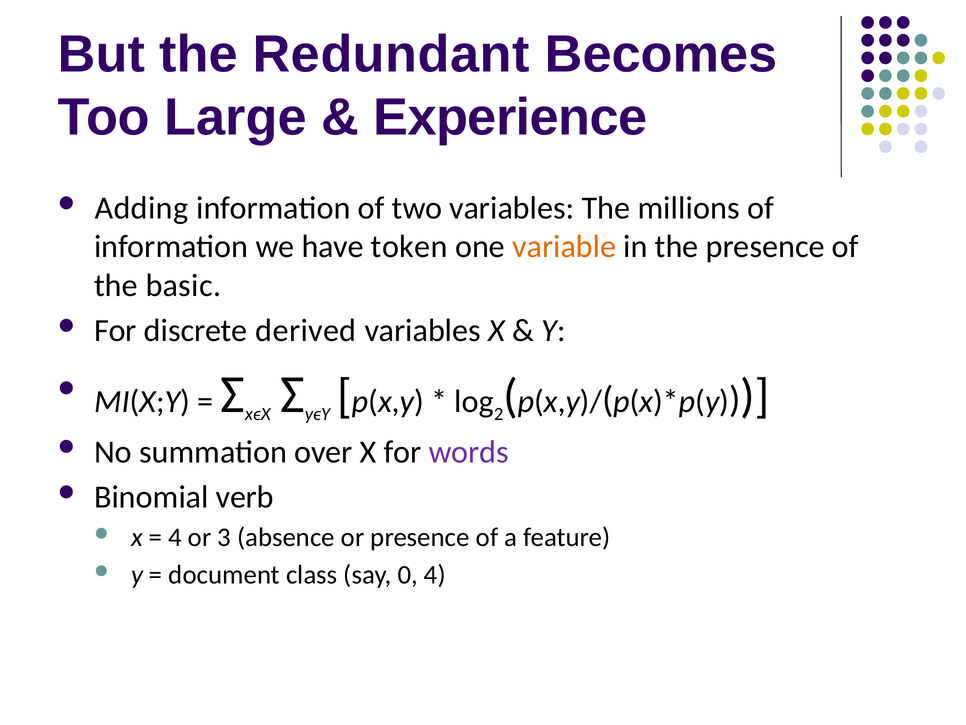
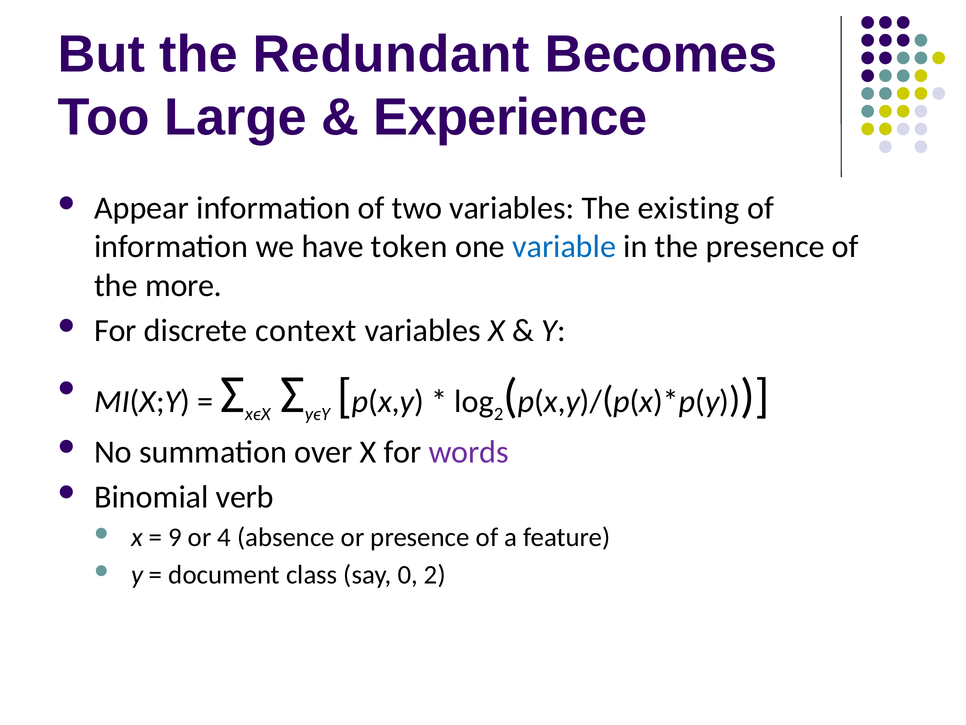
Adding: Adding -> Appear (142, 208)
millions: millions -> existing (689, 208)
variable colour: orange -> blue (564, 247)
basic: basic -> more (184, 285)
derived: derived -> context (306, 330)
4: 4 -> 9 (175, 537)
3: 3 -> 4 (224, 537)
0 4: 4 -> 2 (435, 575)
